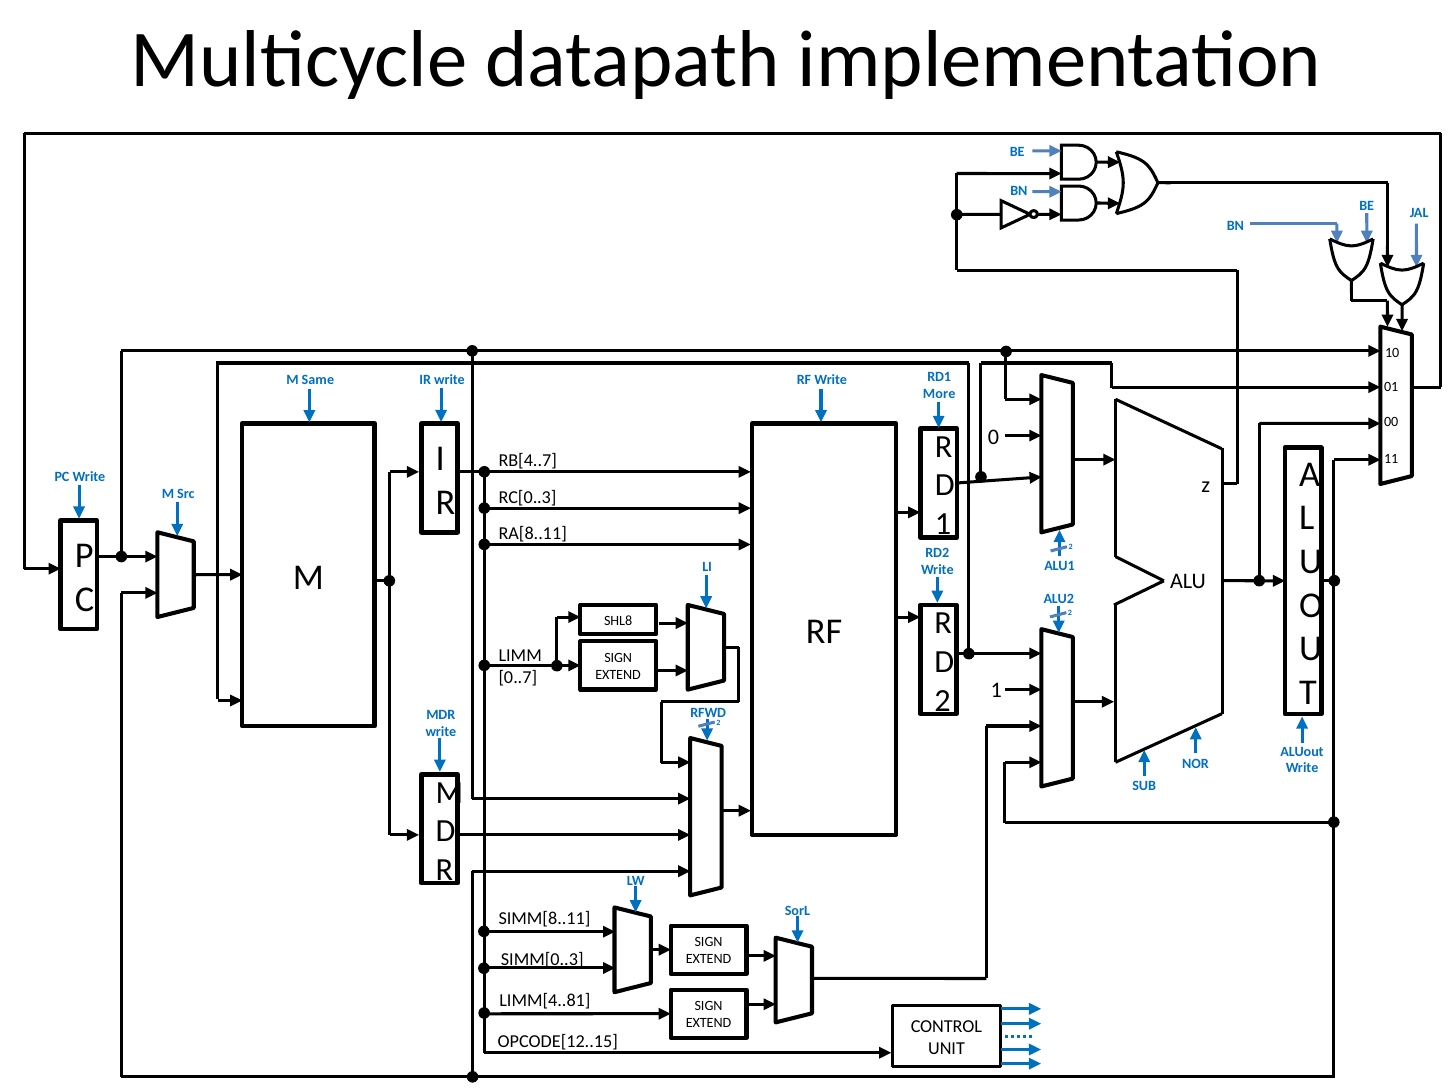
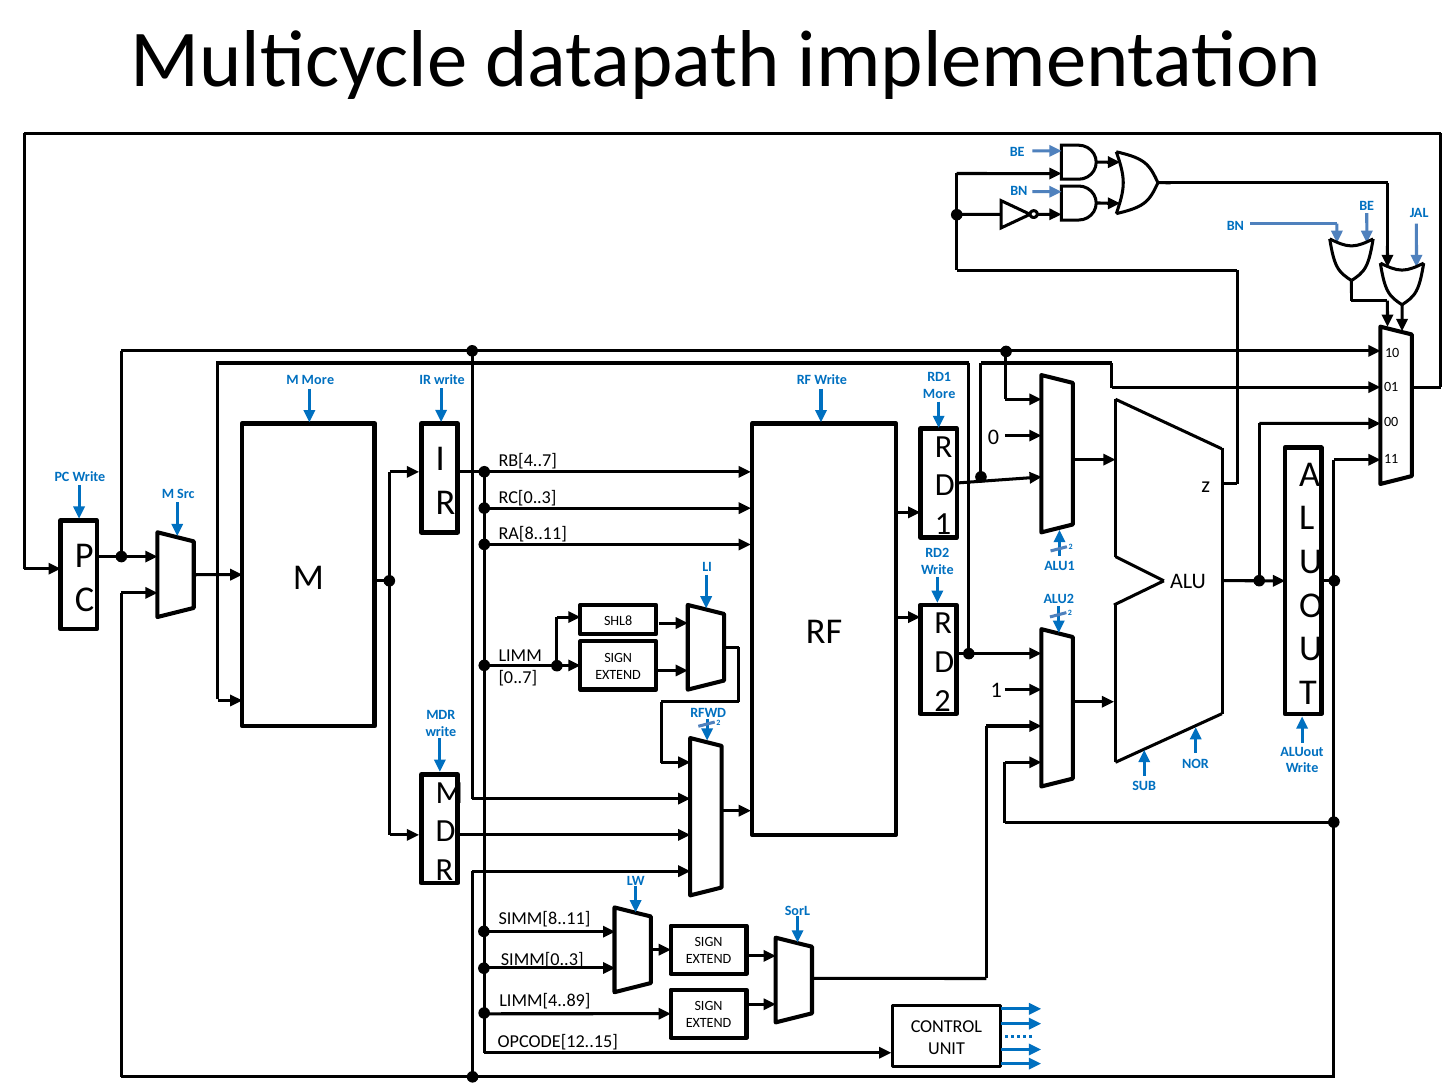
M Same: Same -> More (318, 380)
LIMM[4..81: LIMM[4..81 -> LIMM[4..89 (545, 1001)
